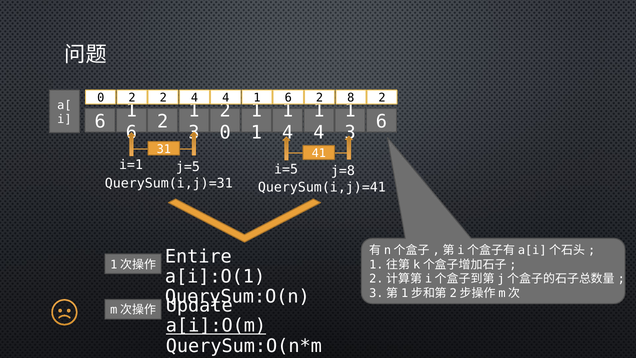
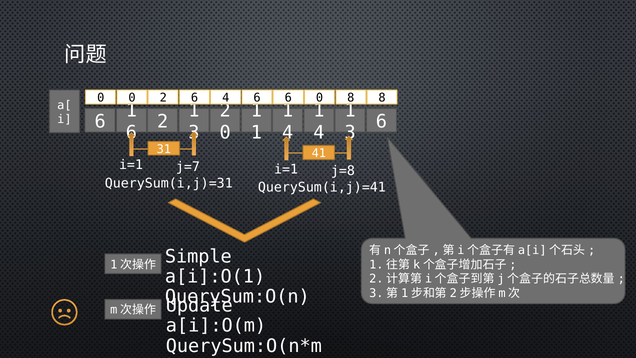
0 2: 2 -> 0 (132, 98)
2 4: 4 -> 6 (195, 98)
1: 1 -> 6 (257, 98)
2: 2 -> 0 (320, 98)
8 2: 2 -> 8 (382, 98)
j=5: j=5 -> j=7 (188, 167)
i=5: i=5 -> i=1 (286, 169)
Entire: Entire -> Simple (198, 257)
a[i]:O(m underline: present -> none (216, 326)
